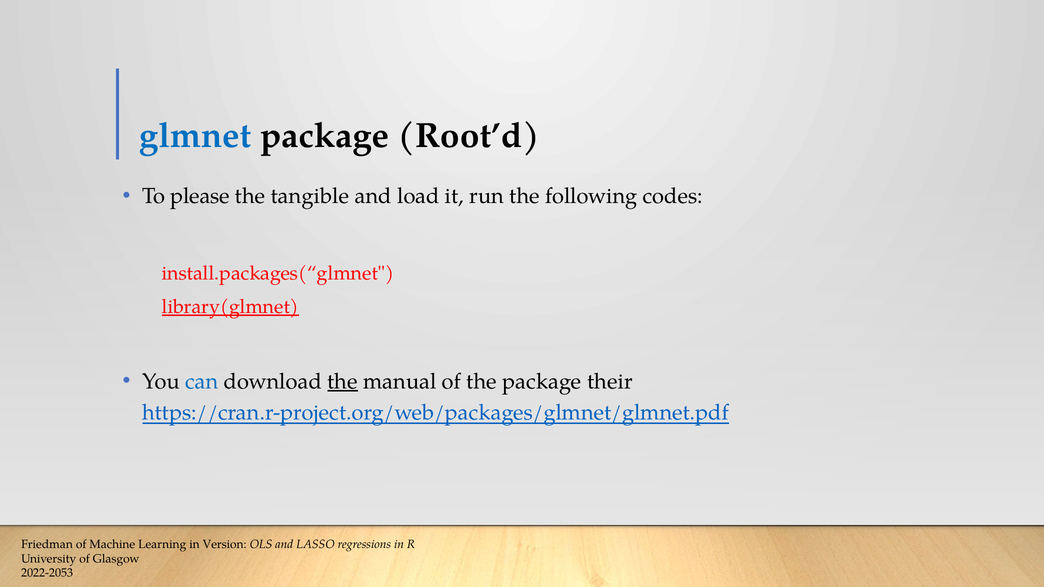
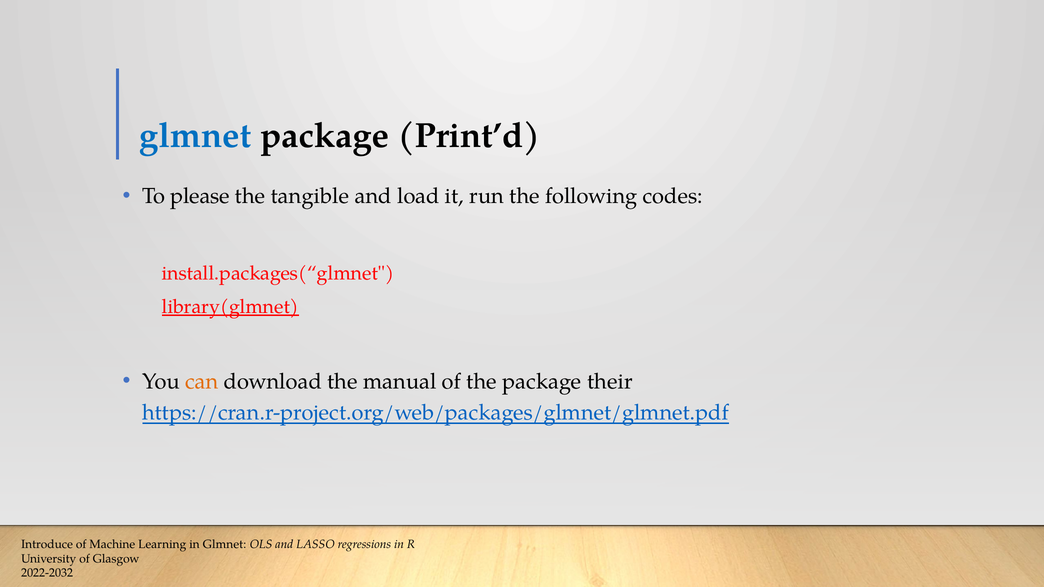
Root’d: Root’d -> Print’d (469, 136)
can colour: blue -> orange (202, 382)
the underline: present -> none (342, 382)
Friedman: Friedman -> Introduce (47, 544)
in Version: Version -> Glmnet (225, 544)
2022-2053: 2022-2053 -> 2022-2032 (47, 573)
